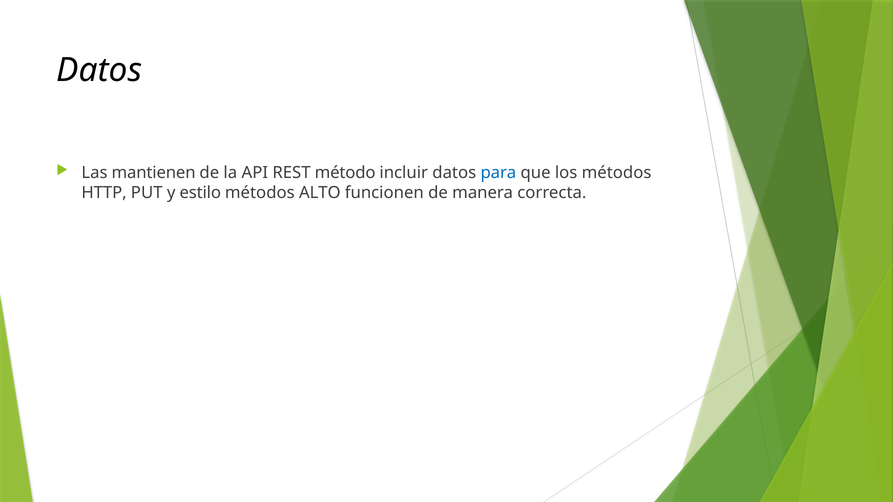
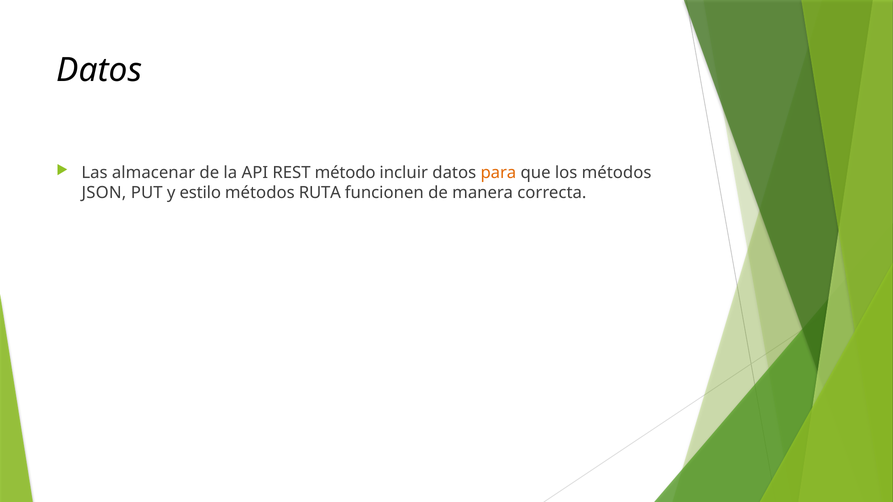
mantienen: mantienen -> almacenar (154, 173)
para colour: blue -> orange (498, 173)
HTTP: HTTP -> JSON (104, 193)
ALTO: ALTO -> RUTA (320, 193)
